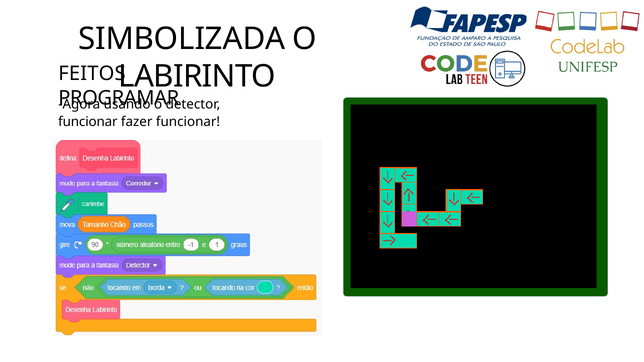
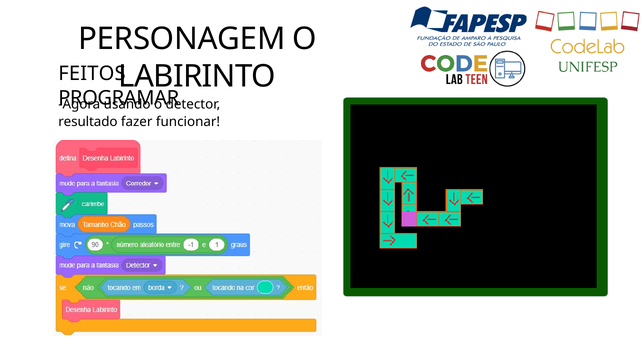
SIMBOLIZADA: SIMBOLIZADA -> PERSONAGEM (182, 39)
funcionar: funcionar -> resultado (88, 122)
